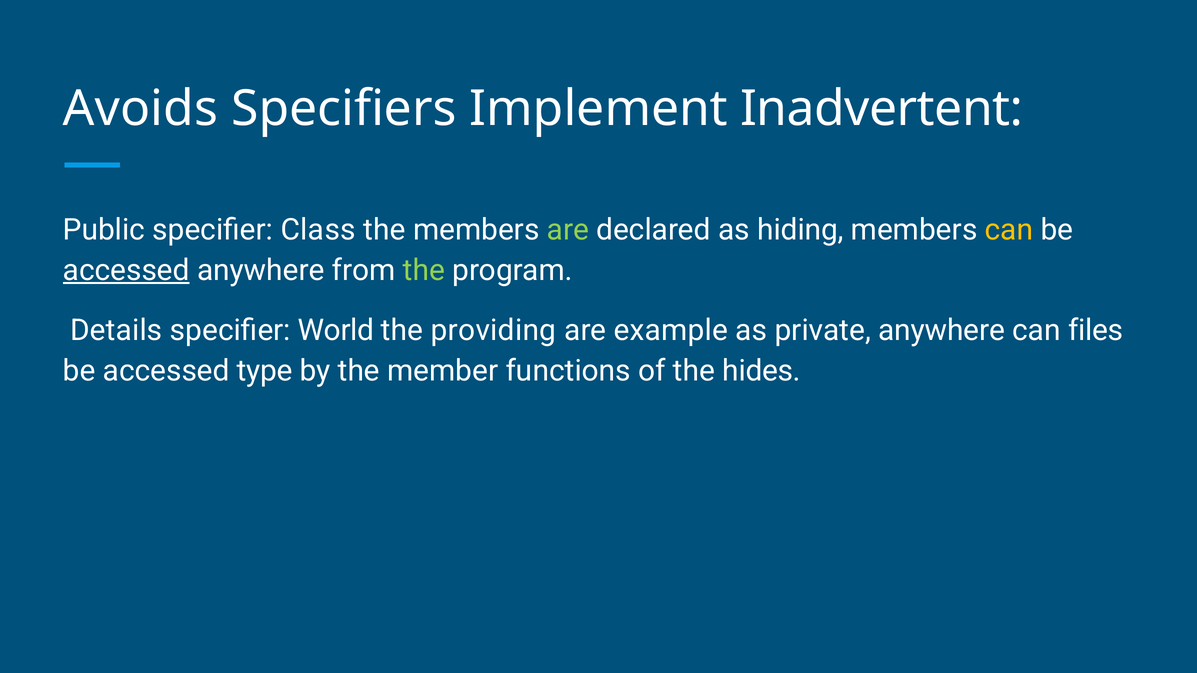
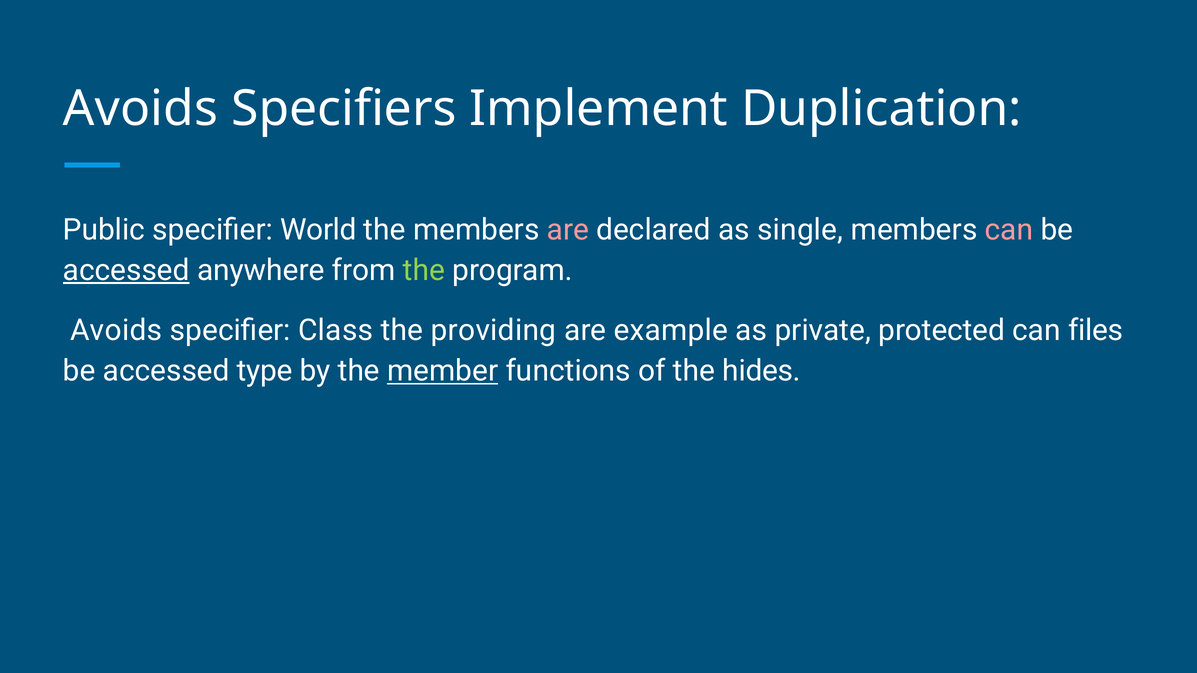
Inadvertent: Inadvertent -> Duplication (881, 109)
Class: Class -> World (318, 230)
are colour: light green -> pink (568, 230)
hiding: hiding -> single (800, 230)
can colour: yellow -> pink (1009, 230)
Details: Details -> Avoids (116, 331)
World: World -> Class (336, 331)
private anywhere: anywhere -> protected (942, 331)
member underline: none -> present (443, 371)
